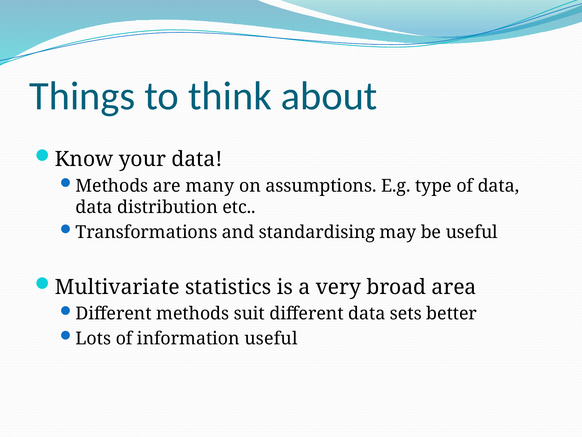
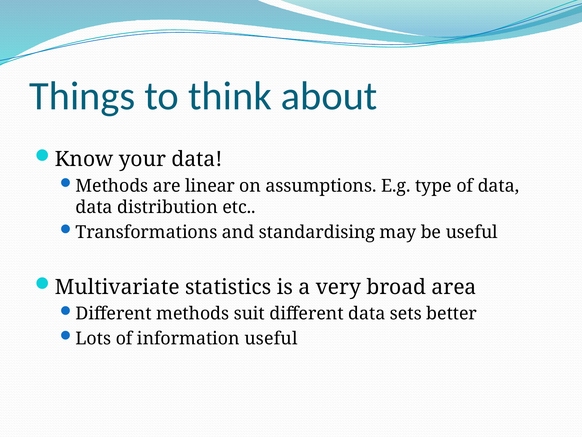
many: many -> linear (210, 186)
